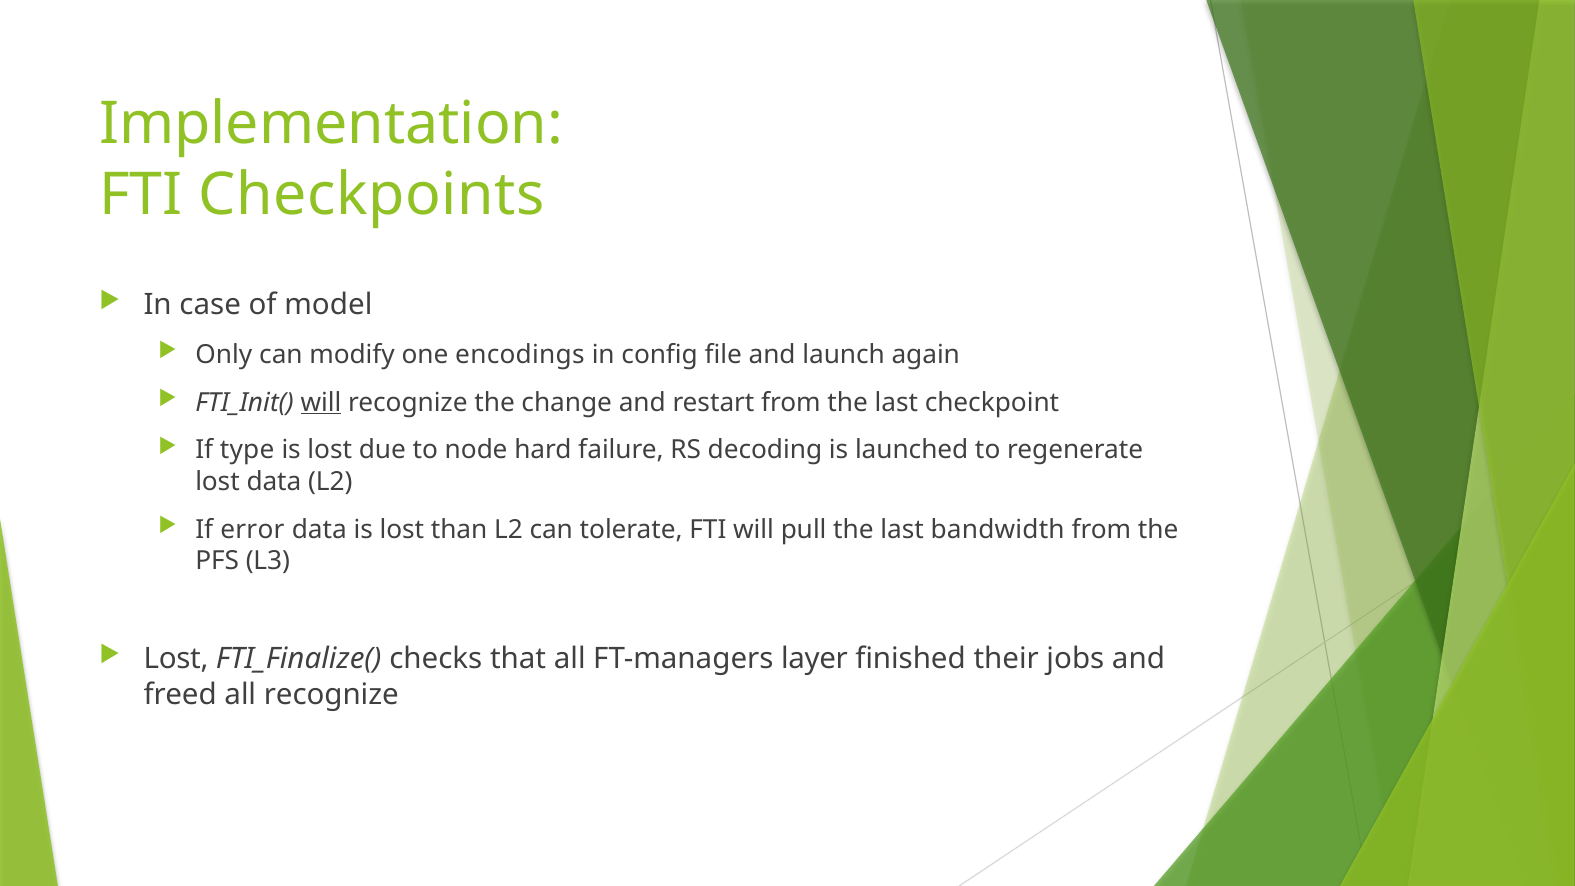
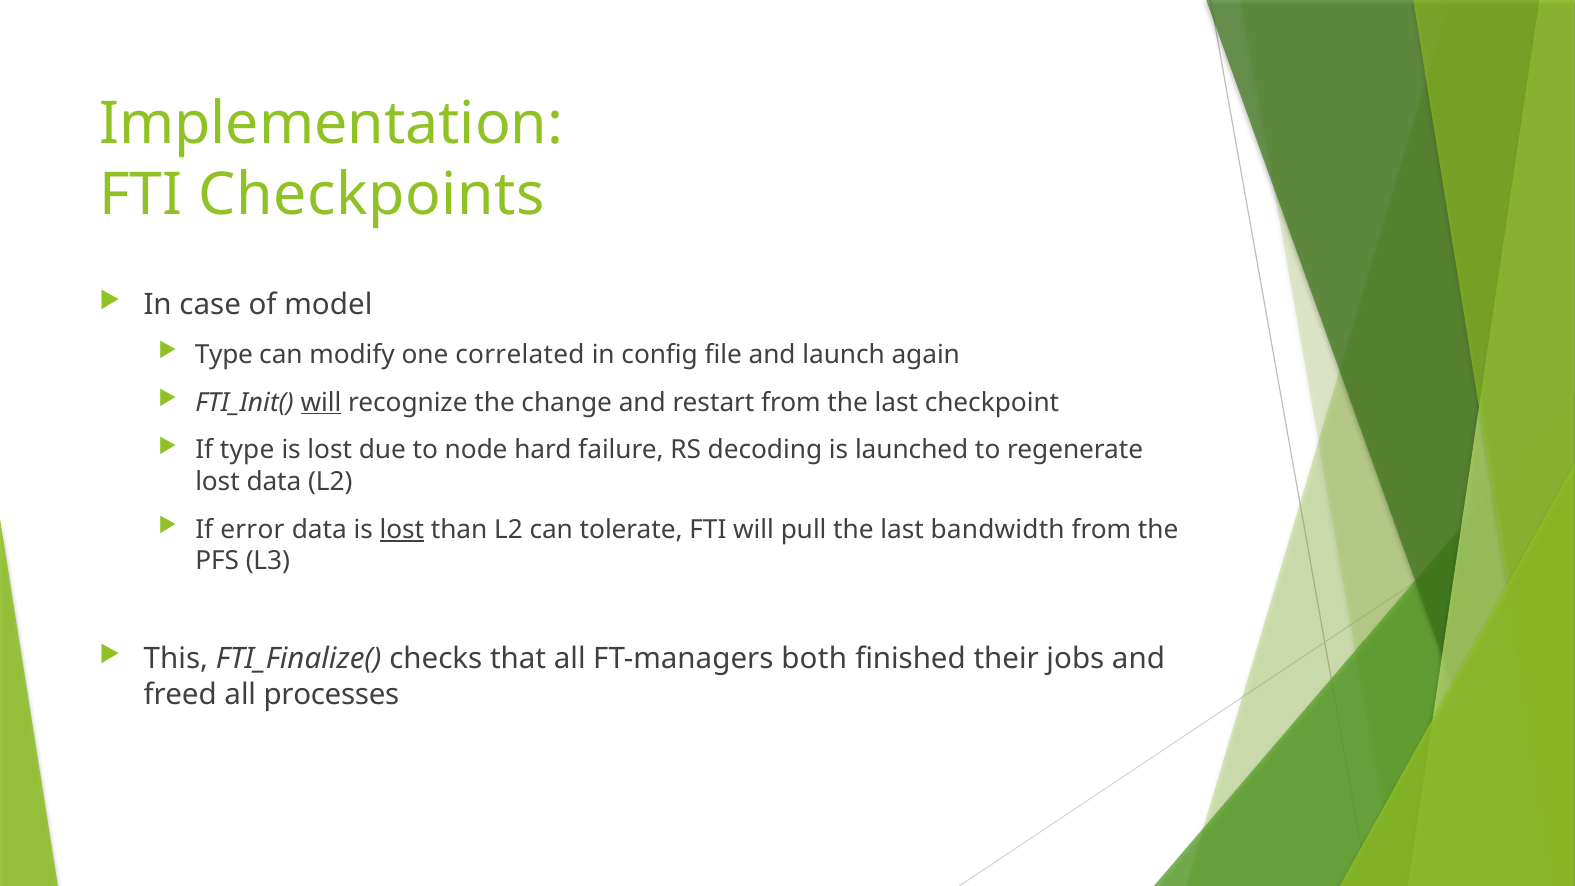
Only: Only -> Type (224, 354)
encodings: encodings -> correlated (520, 354)
lost underline: none -> present (402, 530)
Lost: Lost -> This (176, 659)
layer: layer -> both (814, 659)
all recognize: recognize -> processes (331, 695)
